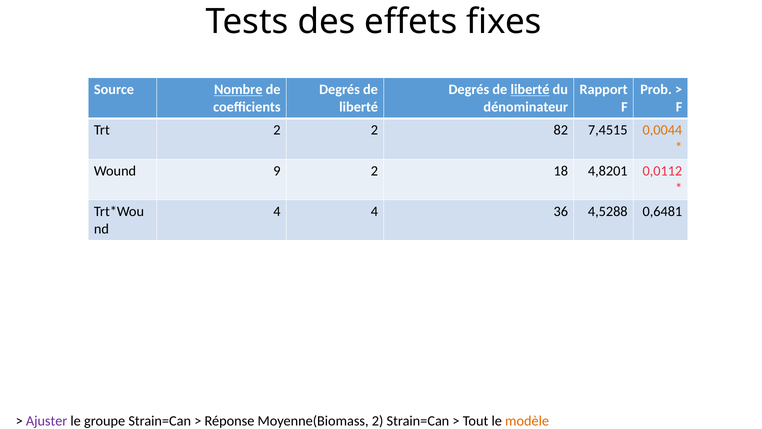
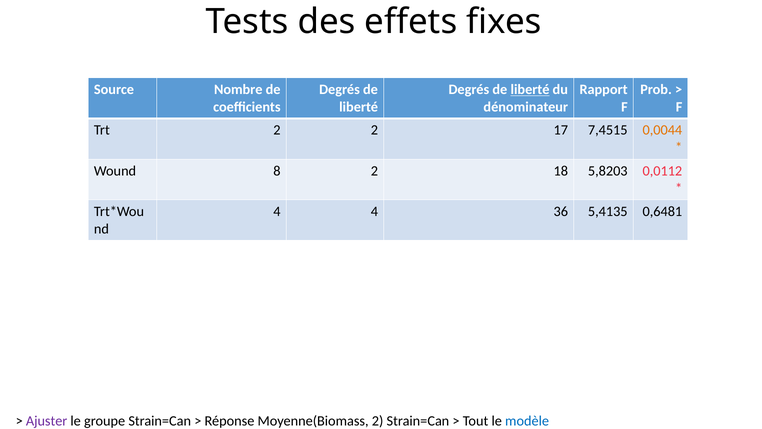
Nombre underline: present -> none (238, 90)
82: 82 -> 17 (561, 130)
9: 9 -> 8 (277, 171)
4,8201: 4,8201 -> 5,8203 (608, 171)
4,5288: 4,5288 -> 5,4135 (608, 211)
modèle colour: orange -> blue (527, 421)
